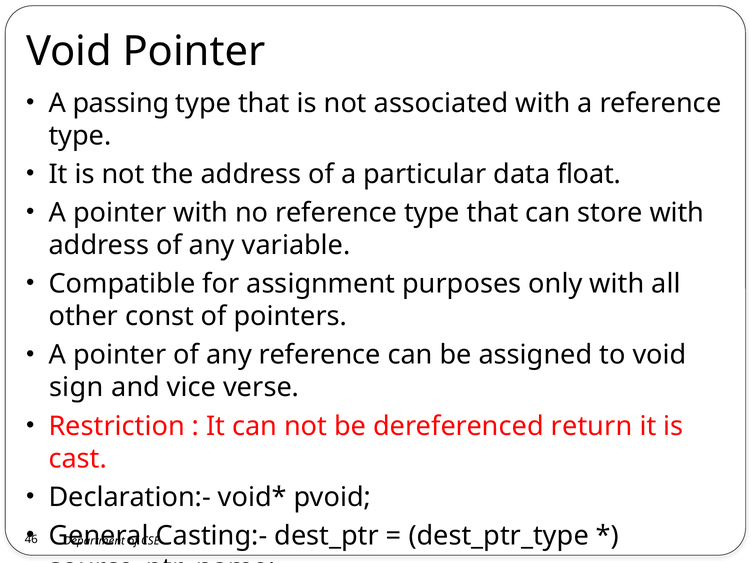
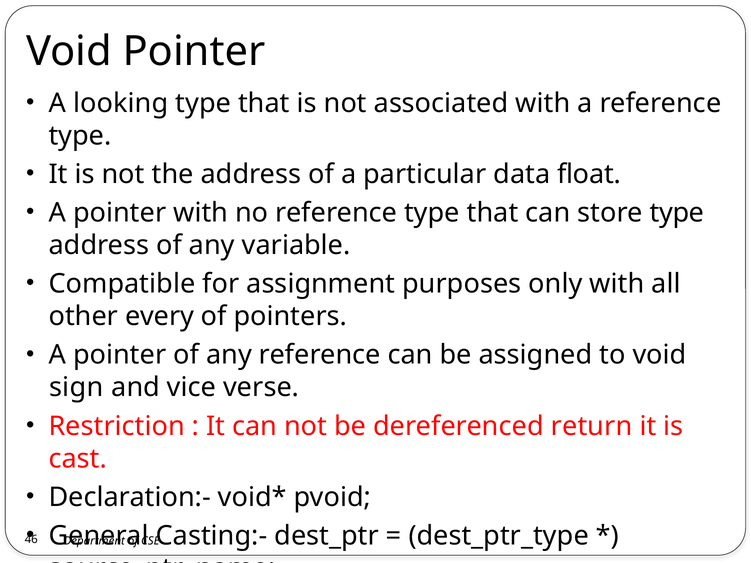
passing: passing -> looking (121, 103)
store with: with -> type (677, 213)
const: const -> every (160, 317)
